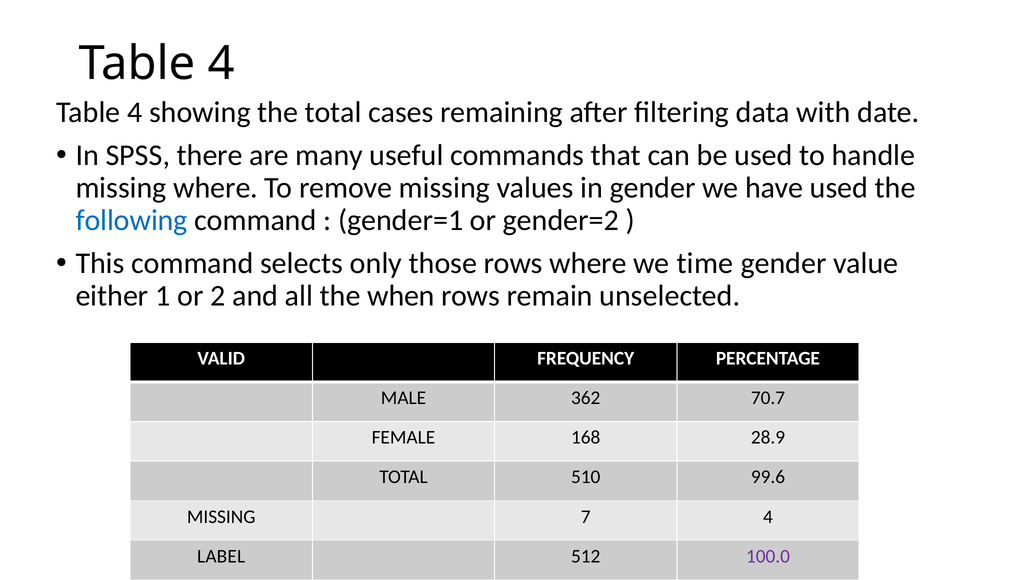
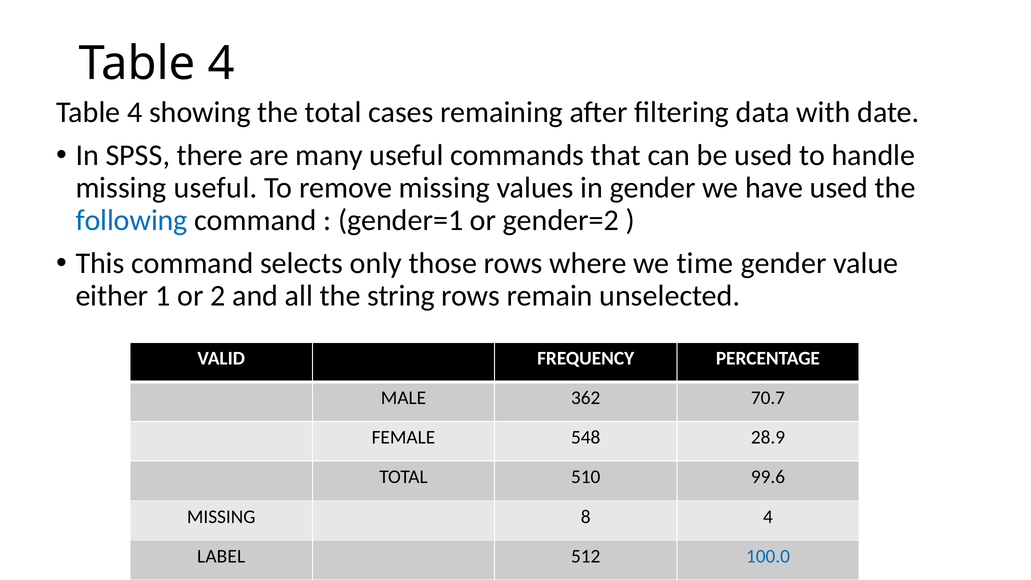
missing where: where -> useful (215, 188)
when: when -> string (401, 296)
168: 168 -> 548 (586, 437)
7: 7 -> 8 (586, 517)
100.0 colour: purple -> blue (768, 556)
